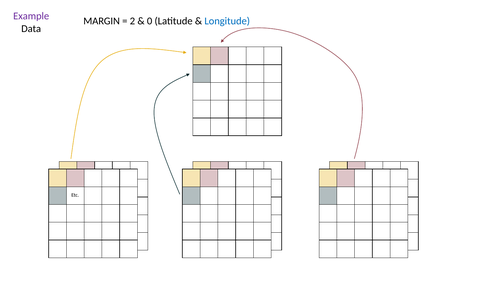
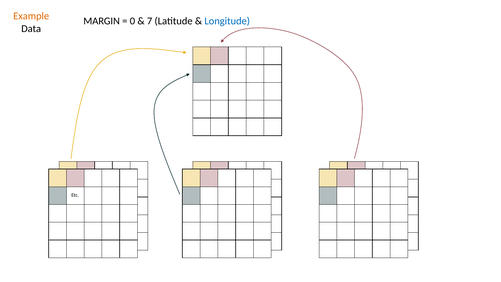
Example colour: purple -> orange (31, 16)
2: 2 -> 0 (132, 21)
0: 0 -> 7 (150, 21)
